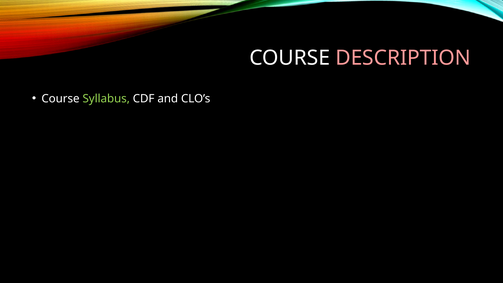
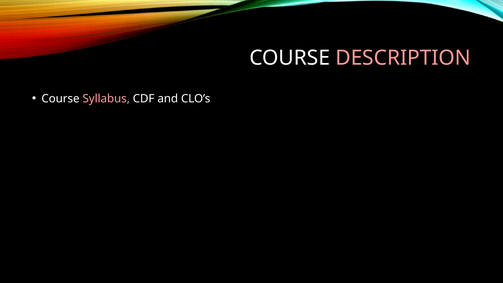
Syllabus colour: light green -> pink (106, 99)
